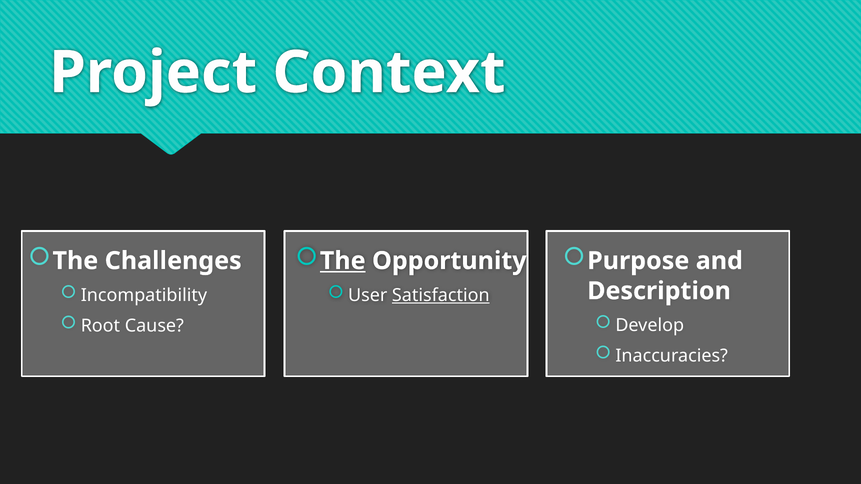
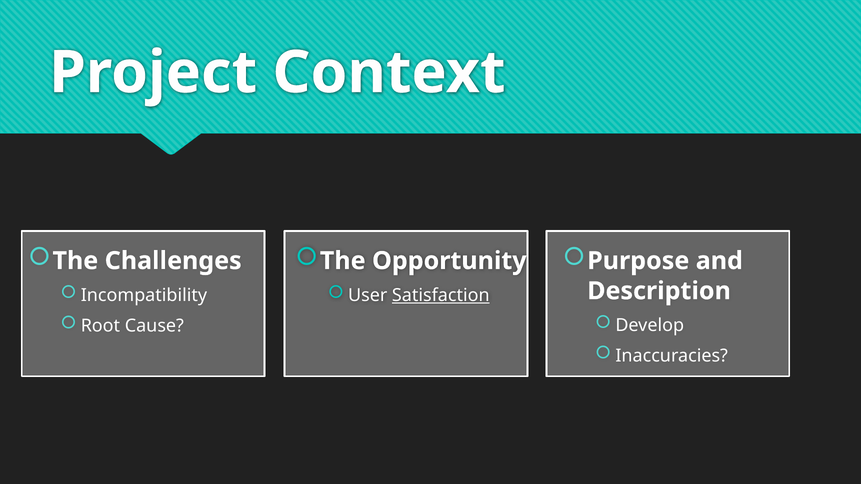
The underline: present -> none (343, 261)
